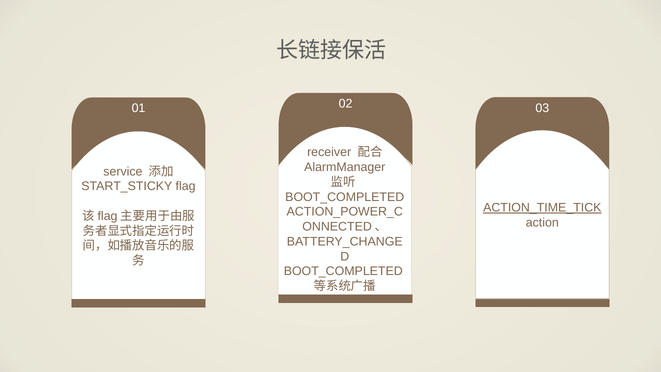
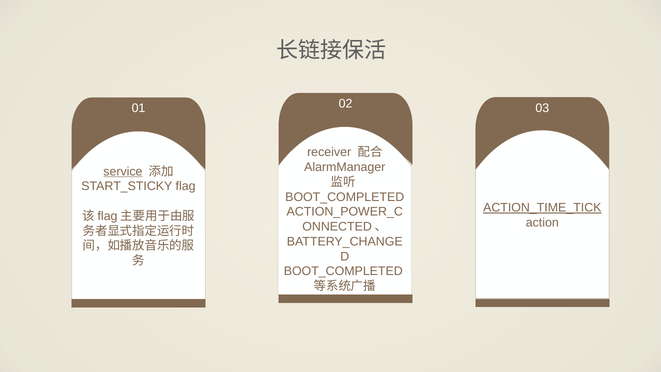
service underline: none -> present (123, 171)
